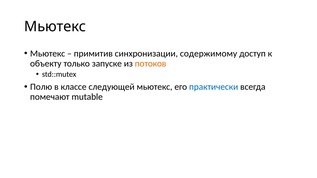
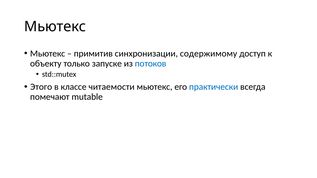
потоков colour: orange -> blue (151, 64)
Полю: Полю -> Этого (41, 87)
следующей: следующей -> читаемости (112, 87)
